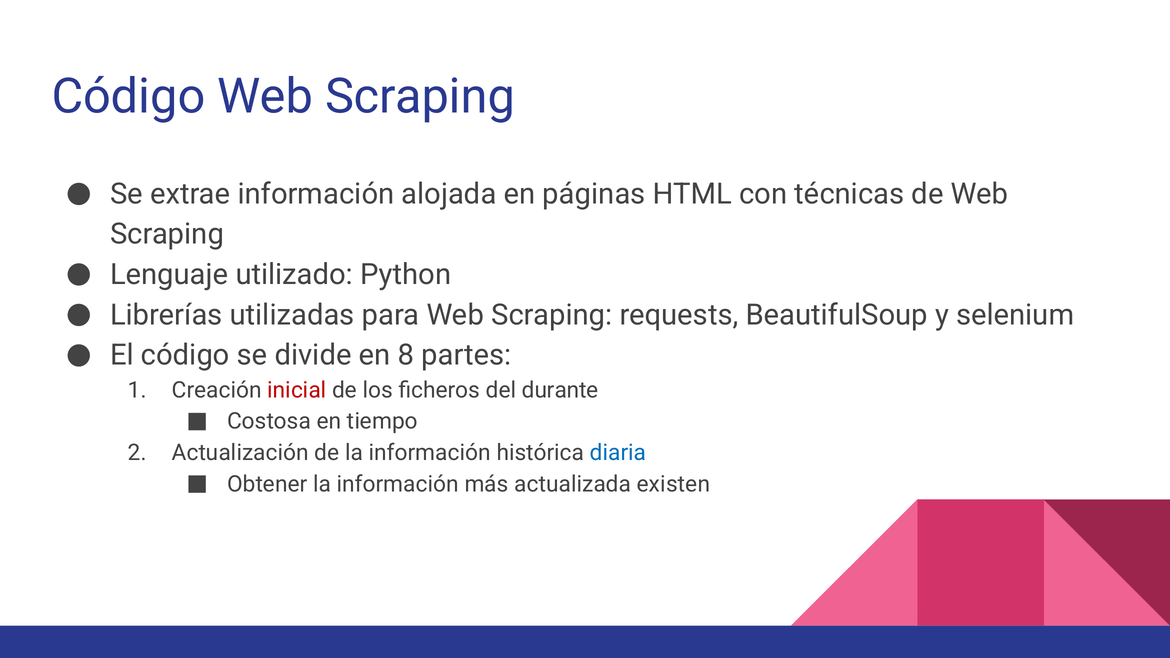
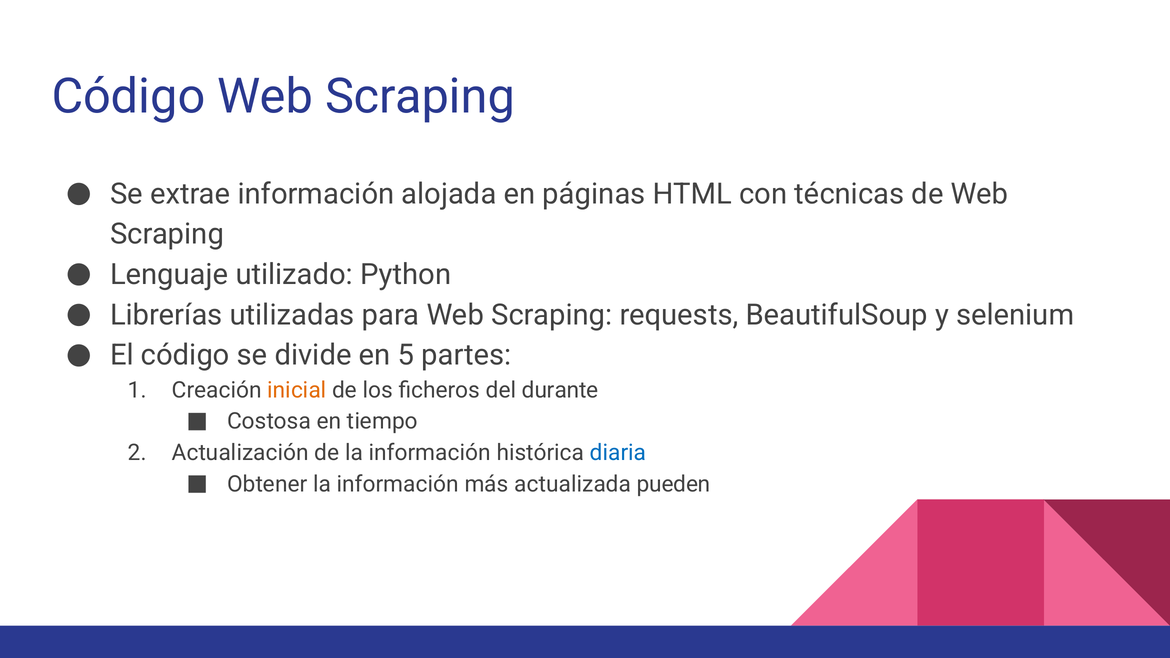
8: 8 -> 5 (406, 355)
inicial colour: red -> orange (297, 390)
existen: existen -> pueden (674, 484)
